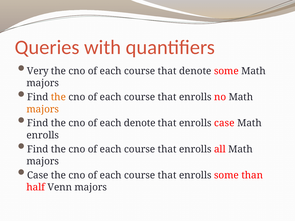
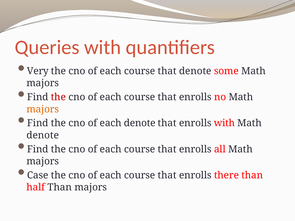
the colour: orange -> red (58, 97)
enrolls case: case -> with (224, 123)
enrolls: enrolls -> denote (43, 135)
enrolls some: some -> there (226, 175)
half Venn: Venn -> Than (60, 187)
